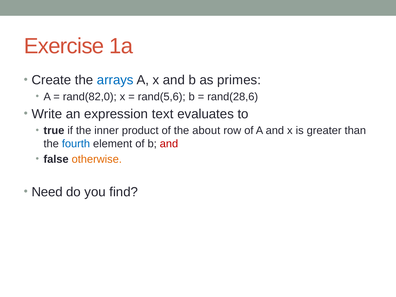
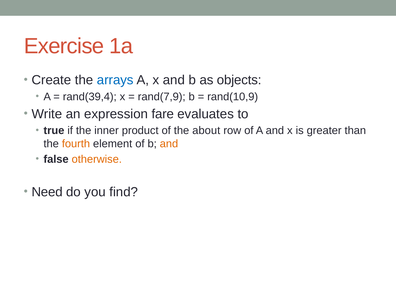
primes: primes -> objects (239, 80)
rand(82,0: rand(82,0 -> rand(39,4 (90, 97)
rand(5,6: rand(5,6 -> rand(7,9 (162, 97)
rand(28,6: rand(28,6 -> rand(10,9 (233, 97)
text: text -> fare (163, 114)
fourth colour: blue -> orange (76, 144)
and colour: red -> orange (169, 144)
